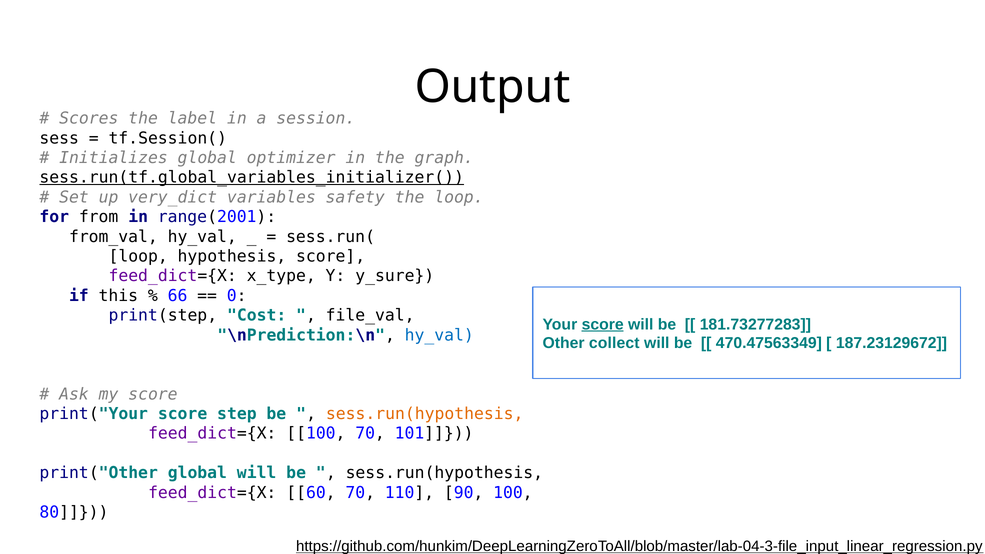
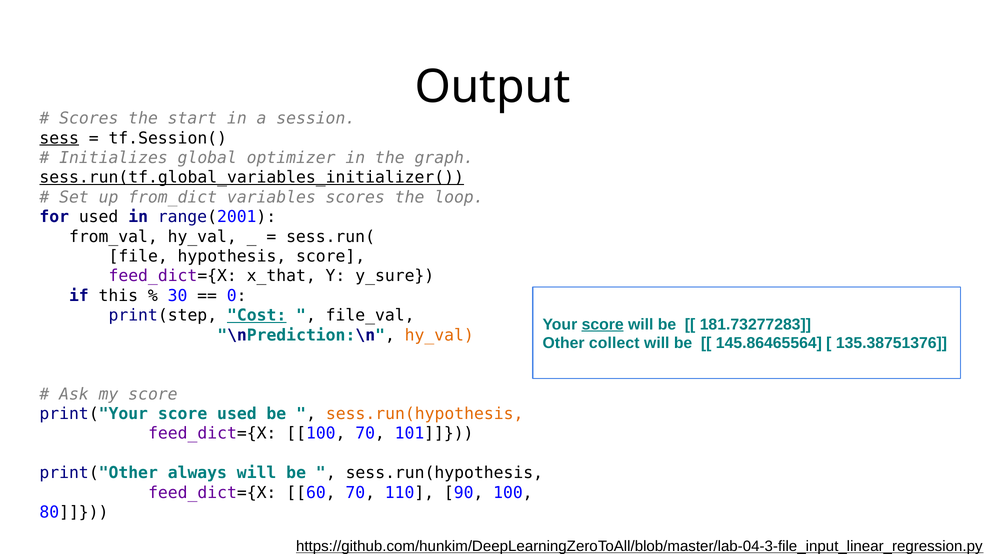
label: label -> start (192, 118)
sess underline: none -> present (59, 138)
very_dict: very_dict -> from_dict (173, 197)
variables safety: safety -> scores (355, 197)
for from: from -> used (99, 217)
loop: loop -> file (138, 256)
x_type: x_type -> x_that (281, 276)
66: 66 -> 30 (178, 296)
Cost underline: none -> present (257, 315)
hy_val colour: blue -> orange (439, 335)
470.47563349: 470.47563349 -> 145.86465564 (769, 343)
187.23129672: 187.23129672 -> 135.38751376 (892, 343)
score step: step -> used (237, 414)
print("Other global: global -> always (197, 473)
